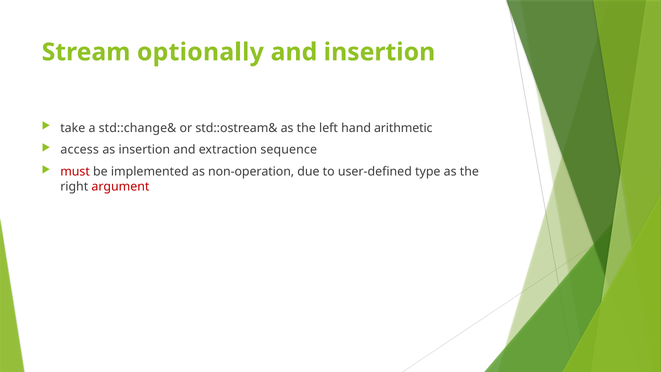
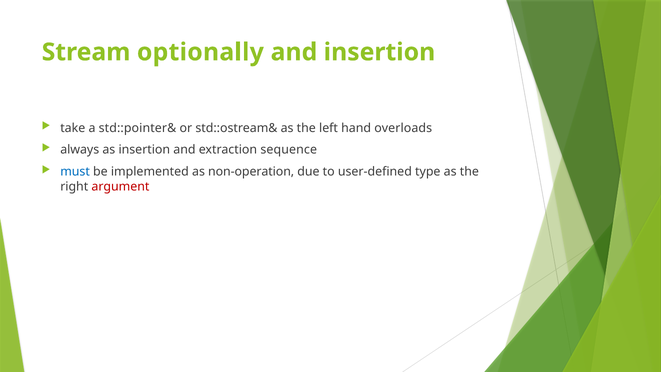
std::change&: std::change& -> std::pointer& (137, 128)
arithmetic: arithmetic -> overloads (403, 128)
access: access -> always (80, 150)
must colour: red -> blue (75, 171)
